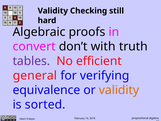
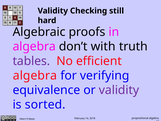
convert: convert -> algebra (34, 46)
general: general -> algebra (35, 75)
validity colour: orange -> purple (119, 90)
